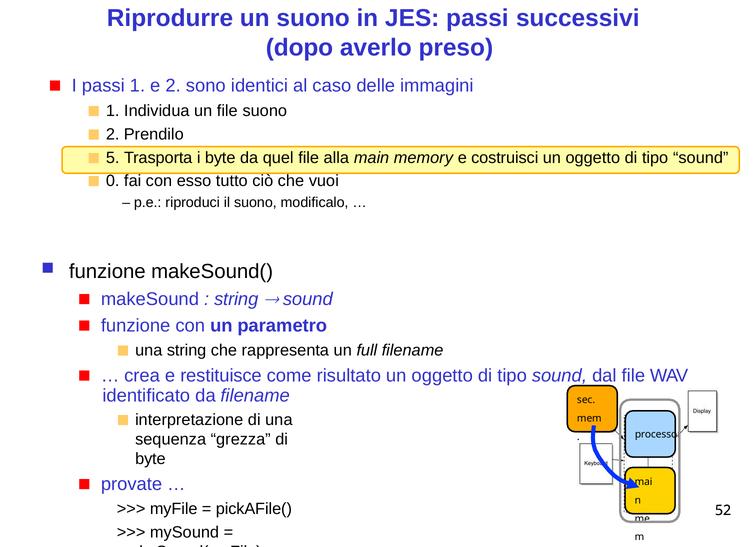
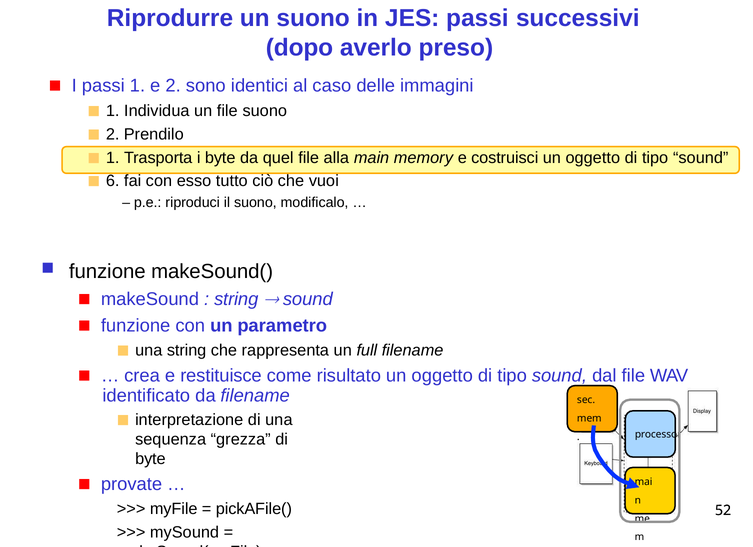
5: 5 -> 1 (113, 158)
0: 0 -> 6 (113, 181)
